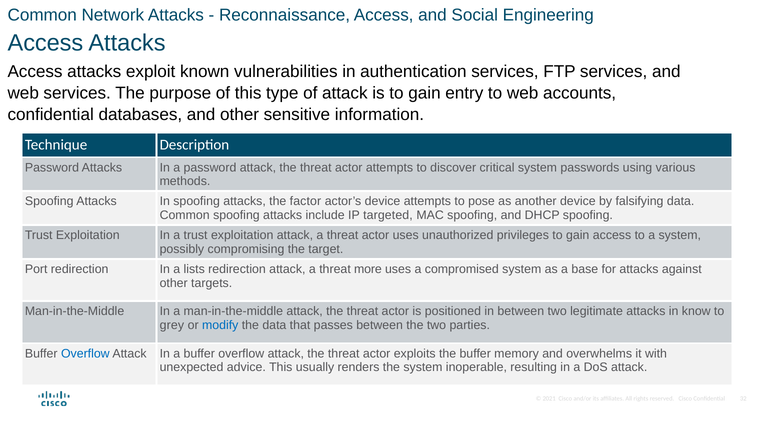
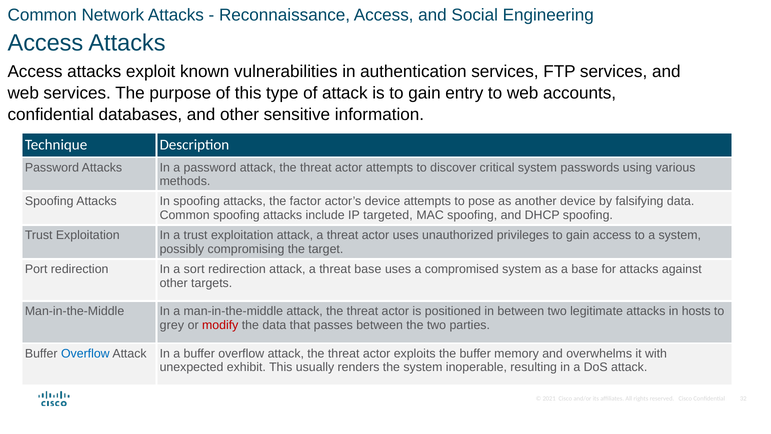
lists: lists -> sort (194, 269)
threat more: more -> base (368, 269)
know: know -> hosts (696, 311)
modify colour: blue -> red (220, 325)
advice: advice -> exhibit (246, 367)
